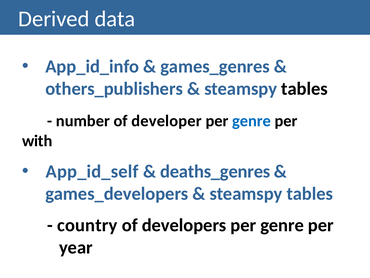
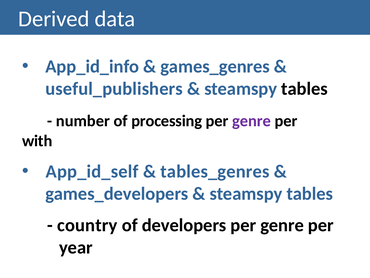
others_publishers: others_publishers -> useful_publishers (114, 88)
developer: developer -> processing (167, 121)
genre colour: blue -> purple (252, 121)
deaths_genres: deaths_genres -> tables_genres (215, 171)
